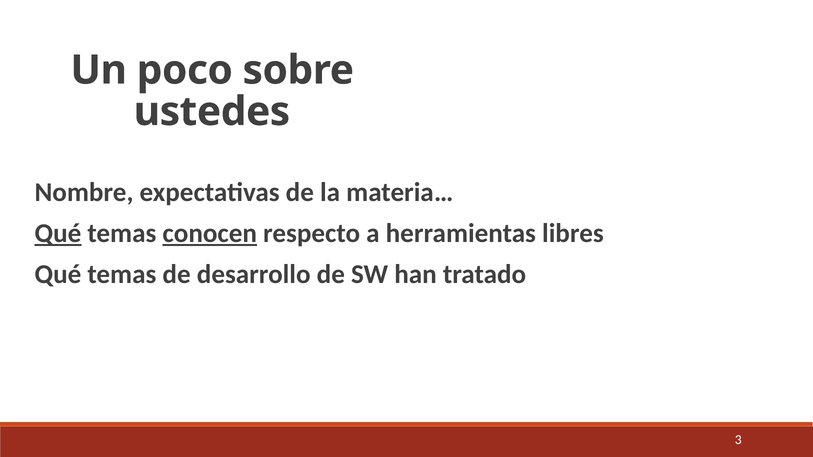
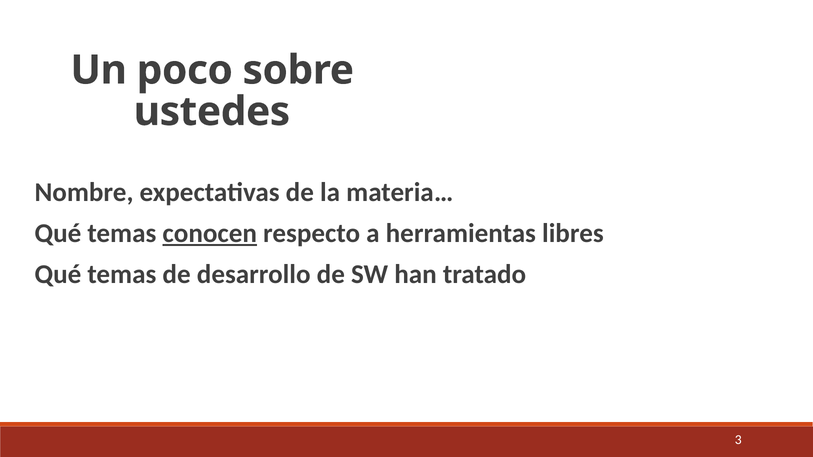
Qué underline: present -> none (58, 234)
